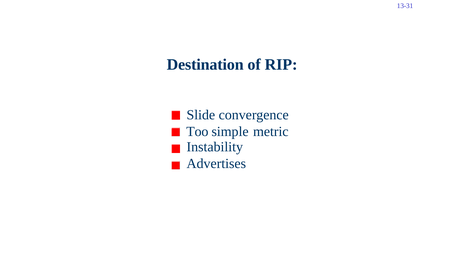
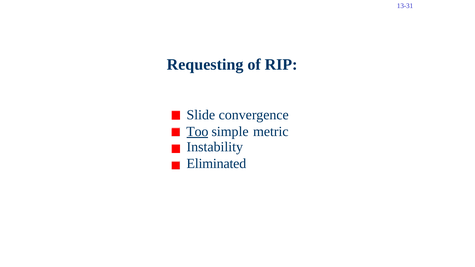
Destination: Destination -> Requesting (205, 64)
Too underline: none -> present (197, 132)
Advertises: Advertises -> Eliminated (216, 164)
